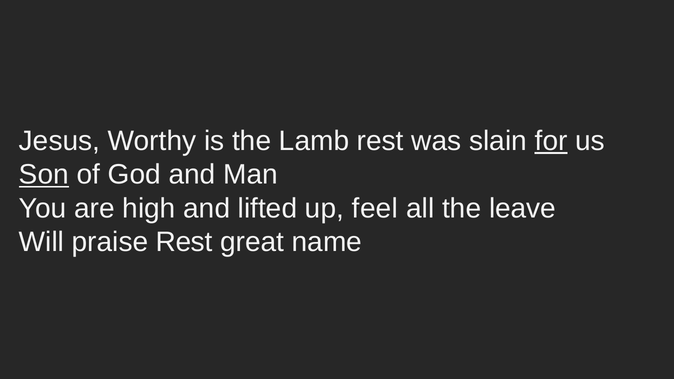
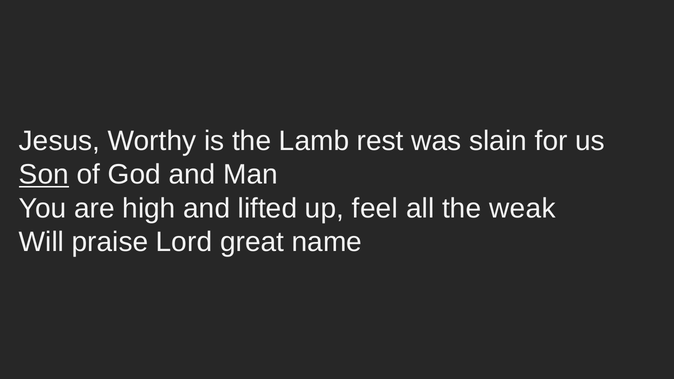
for underline: present -> none (551, 141)
leave: leave -> weak (522, 208)
praise Rest: Rest -> Lord (184, 242)
